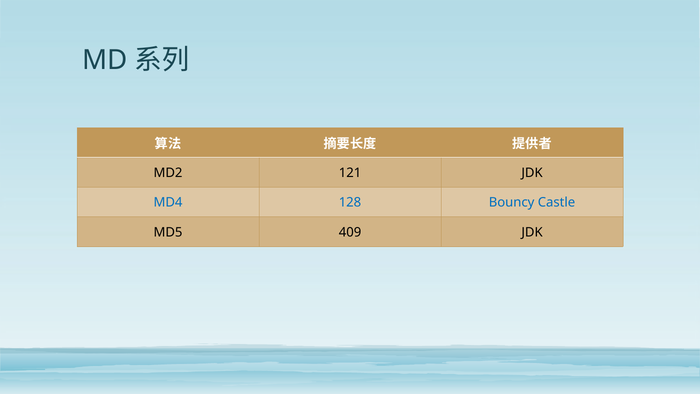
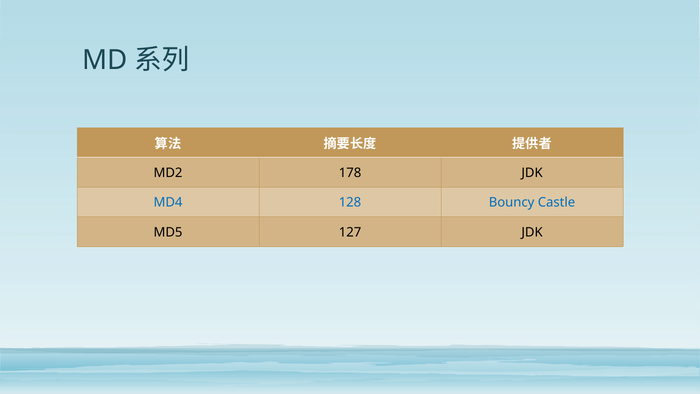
121: 121 -> 178 (350, 173)
409: 409 -> 127 (350, 232)
